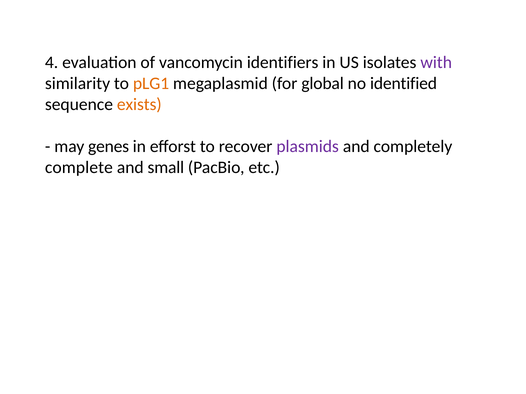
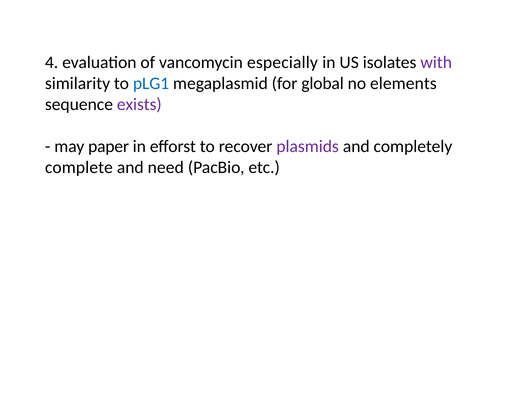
identifiers: identifiers -> especially (282, 63)
pLG1 colour: orange -> blue (151, 84)
identified: identified -> elements (403, 84)
exists colour: orange -> purple (139, 105)
genes: genes -> paper (109, 147)
small: small -> need (166, 168)
